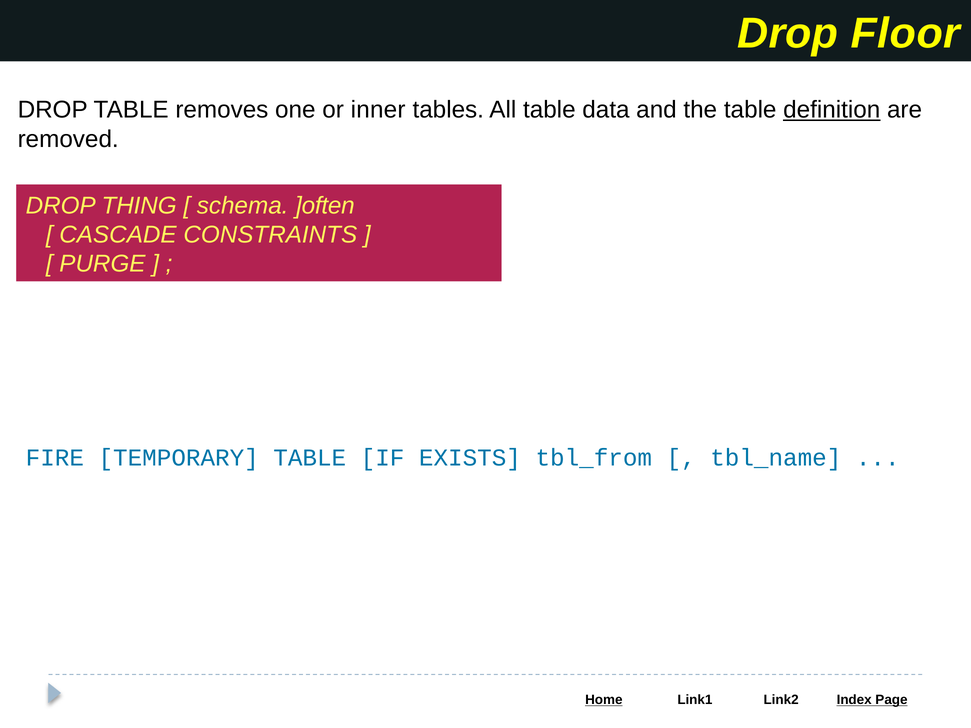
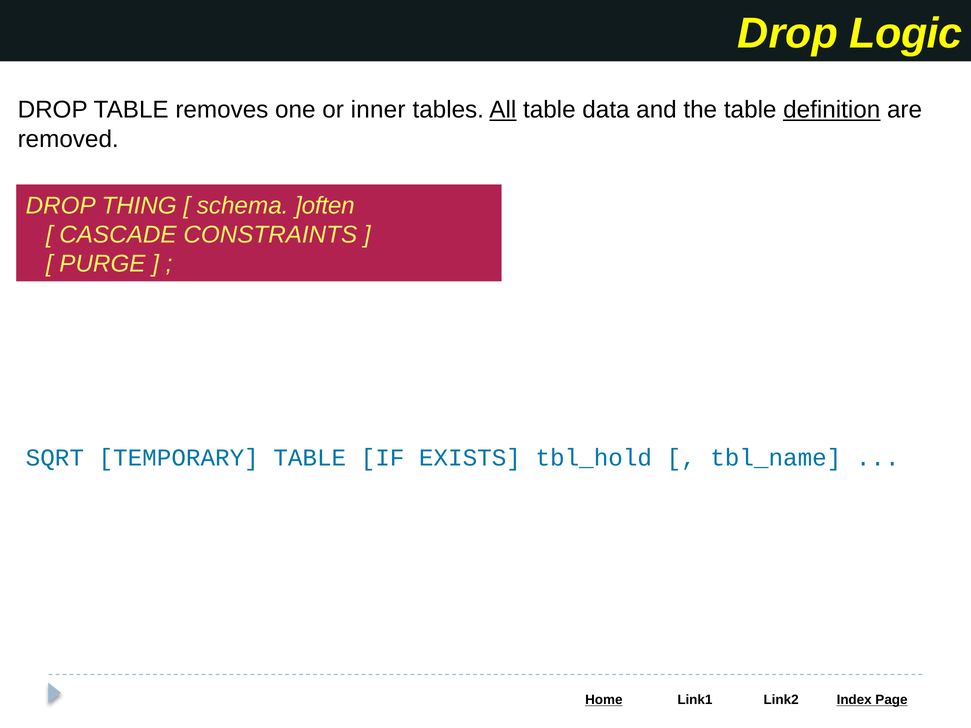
Floor: Floor -> Logic (906, 34)
All underline: none -> present (503, 110)
FIRE: FIRE -> SQRT (55, 458)
tbl_from: tbl_from -> tbl_hold (594, 458)
